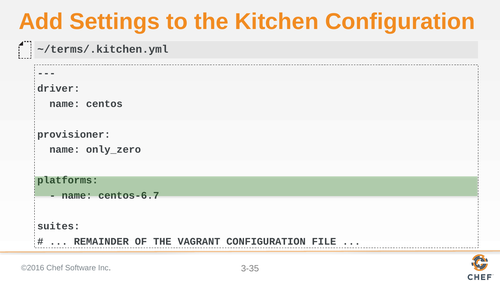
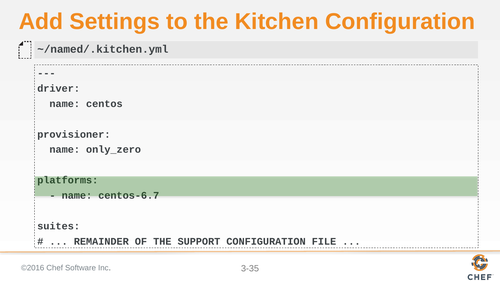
~/terms/.kitchen.yml: ~/terms/.kitchen.yml -> ~/named/.kitchen.yml (103, 49)
VAGRANT: VAGRANT -> SUPPORT (199, 242)
